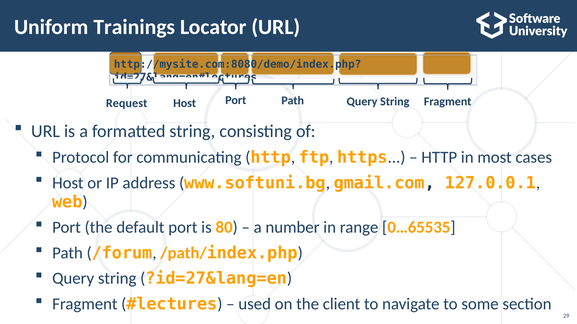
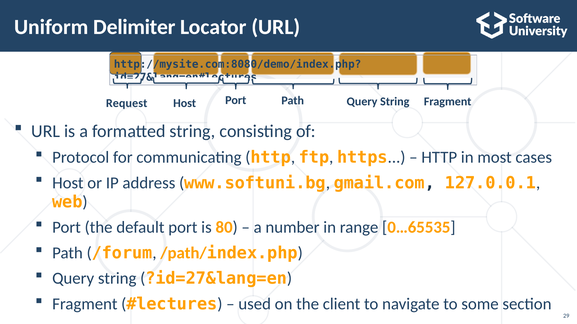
Trainings: Trainings -> Delimiter (134, 27)
